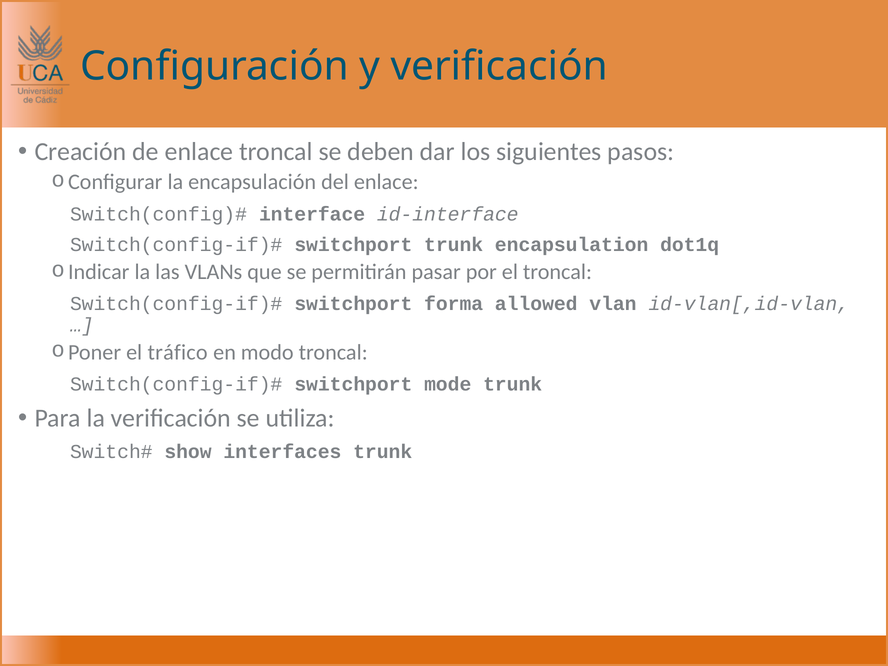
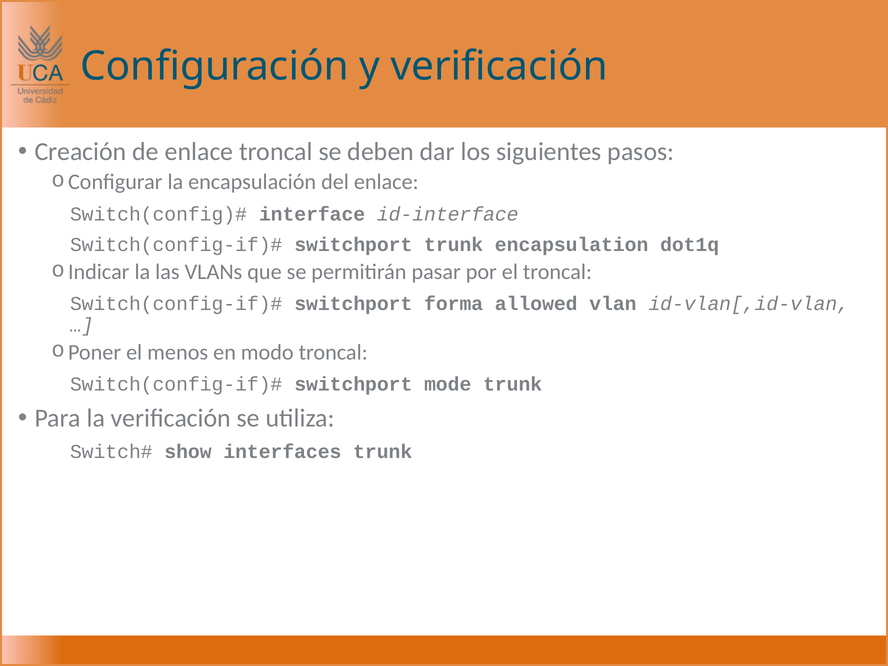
tráfico: tráfico -> menos (178, 352)
